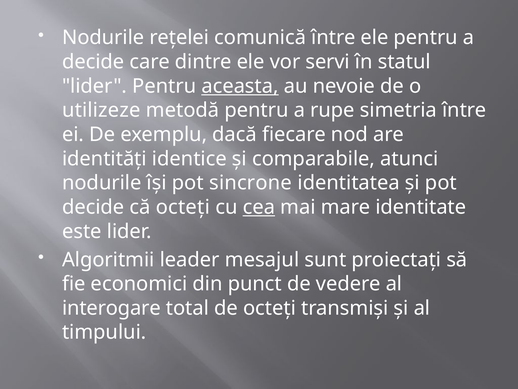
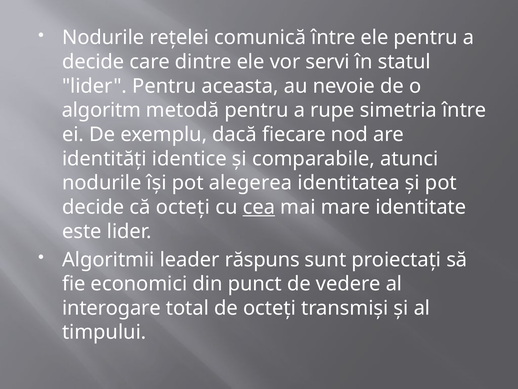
aceasta underline: present -> none (240, 86)
utilizeze: utilizeze -> algoritm (102, 110)
sincrone: sincrone -> alegerea (251, 183)
mesajul: mesajul -> răspuns (262, 259)
